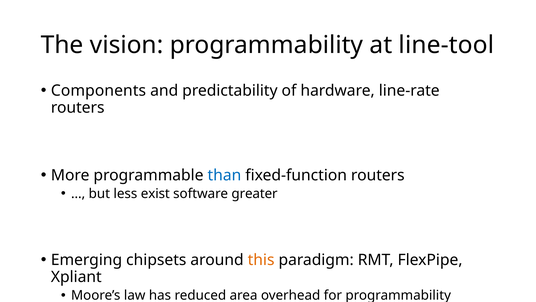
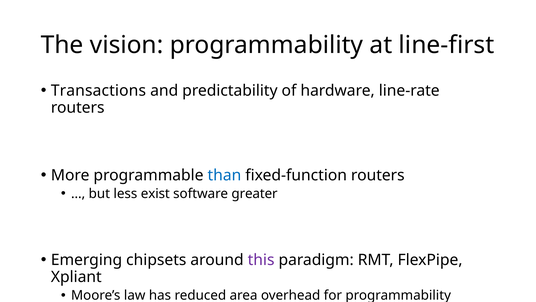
line-tool: line-tool -> line-first (446, 45)
Components: Components -> Transactions (98, 91)
this colour: orange -> purple (261, 260)
